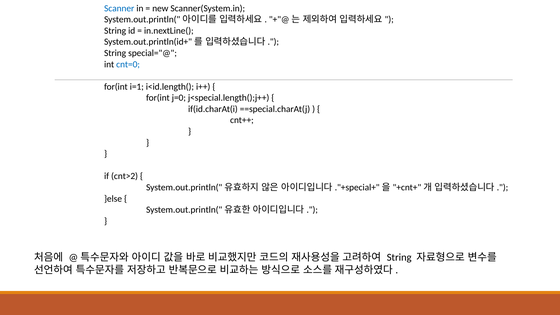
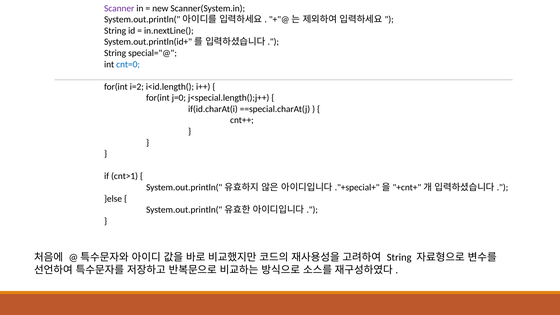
Scanner colour: blue -> purple (119, 8)
i=1: i=1 -> i=2 (137, 87)
cnt>2: cnt>2 -> cnt>1 (125, 176)
